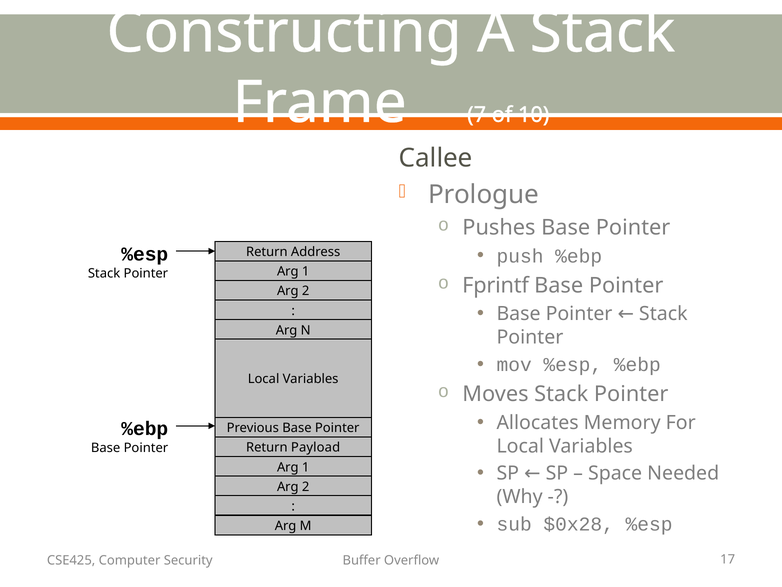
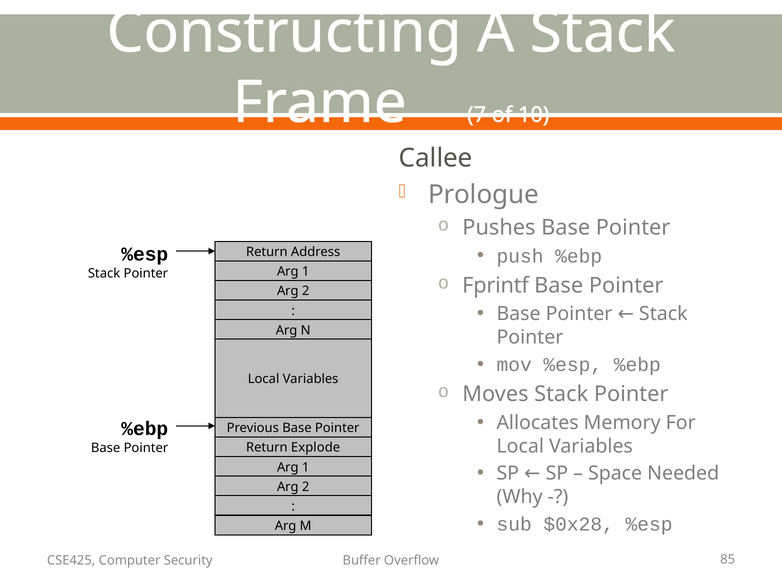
Payload: Payload -> Explode (316, 447)
17: 17 -> 85 (728, 559)
